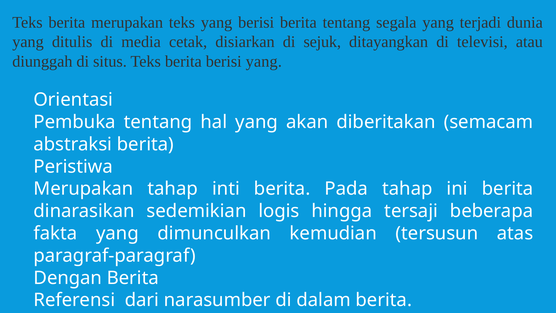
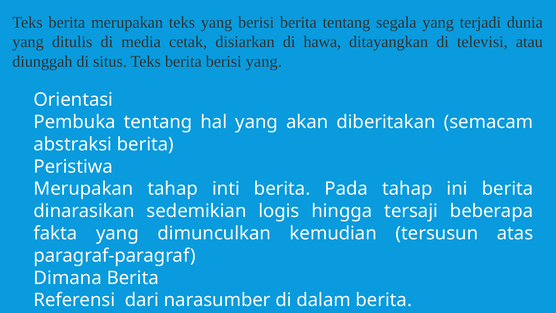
sejuk: sejuk -> hawa (322, 42)
Dengan: Dengan -> Dimana (68, 278)
